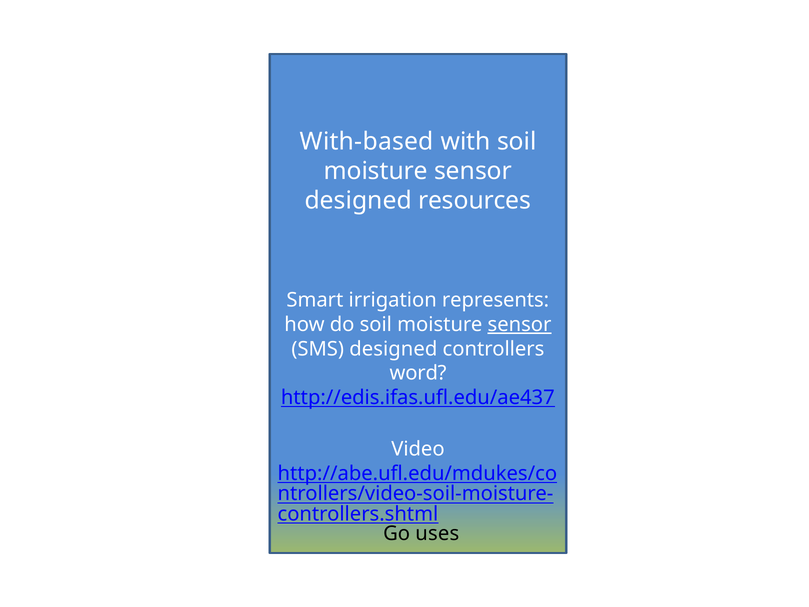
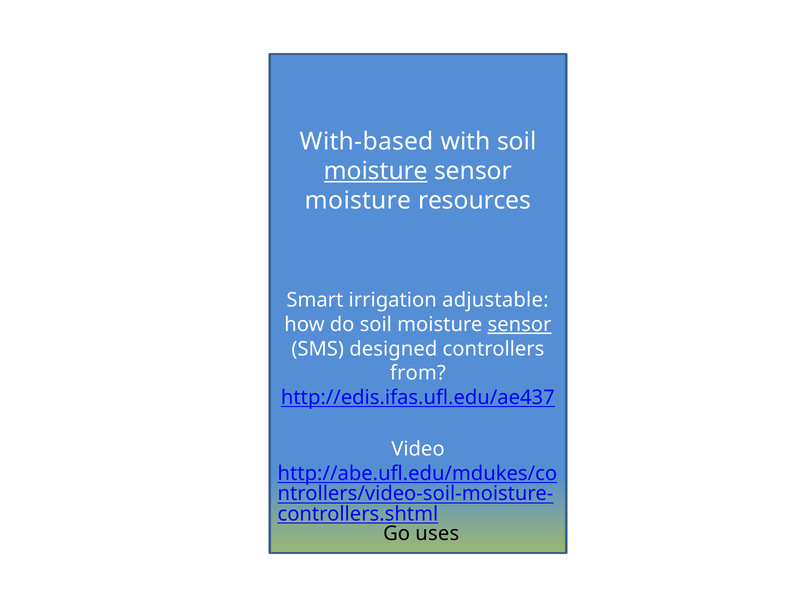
moisture underline: none -> present (376, 171)
designed: designed -> moisture (358, 201)
represents: represents -> adjustable (495, 300)
word: word -> from (418, 373)
